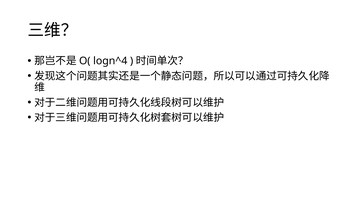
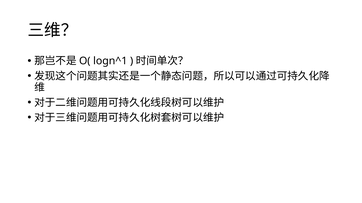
logn^4: logn^4 -> logn^1 (110, 61)
